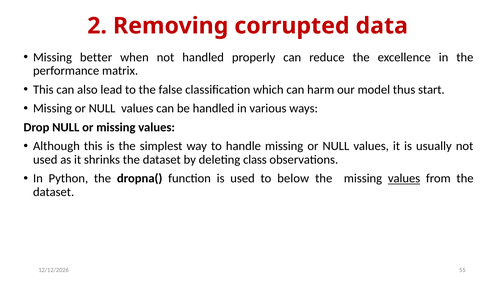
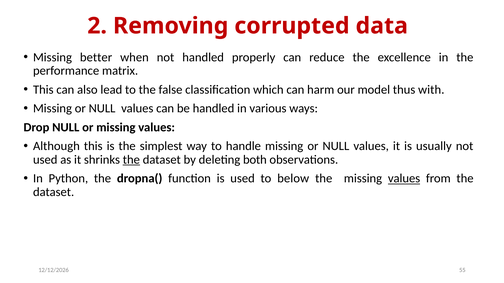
start: start -> with (431, 90)
the underline: none -> present (131, 160)
class: class -> both (255, 160)
